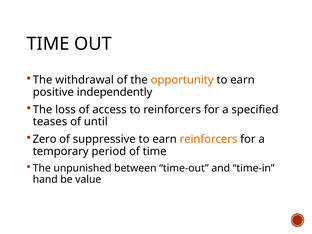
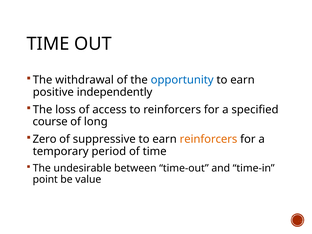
opportunity colour: orange -> blue (182, 80)
teases: teases -> course (50, 122)
until: until -> long (96, 122)
unpunished: unpunished -> undesirable (82, 168)
hand: hand -> point (45, 180)
